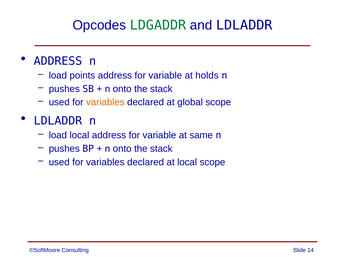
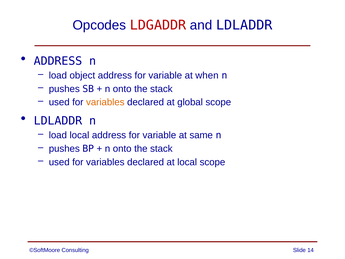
LDGADDR colour: green -> red (158, 25)
points: points -> object (82, 75)
holds: holds -> when (207, 75)
